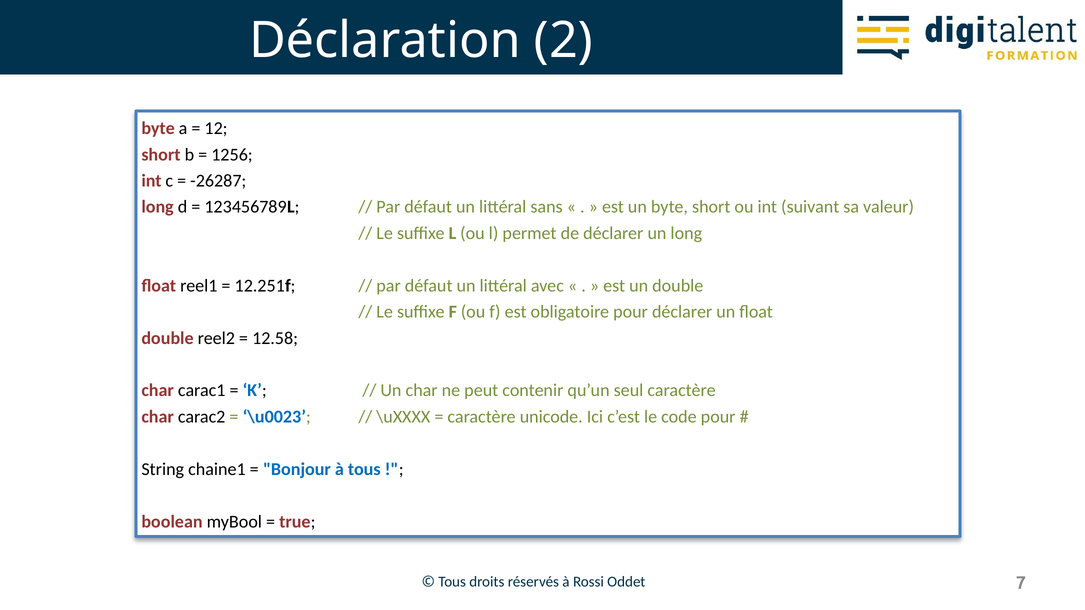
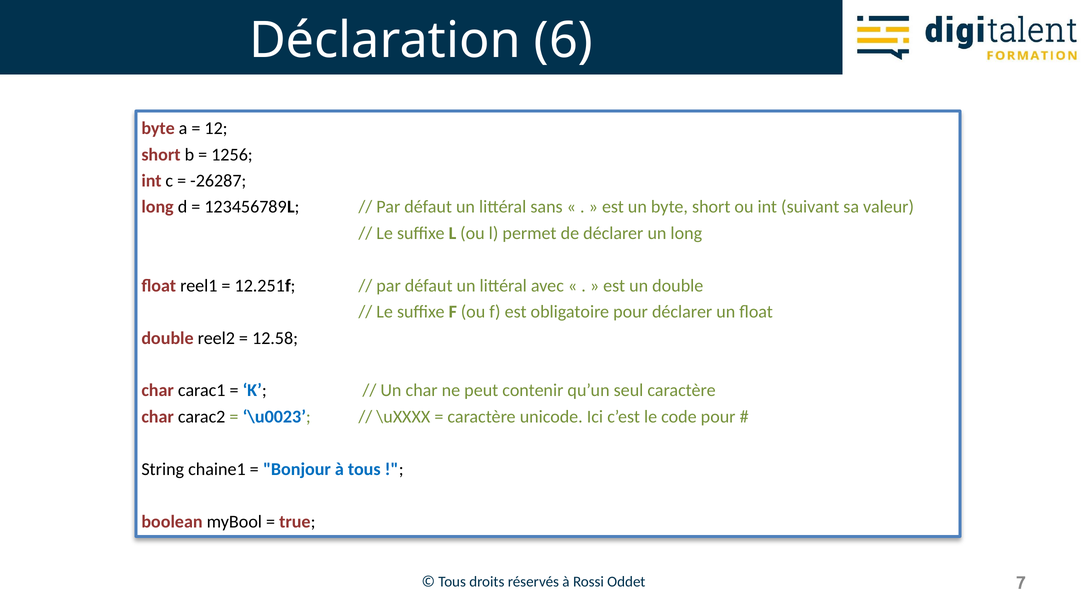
2: 2 -> 6 (563, 41)
